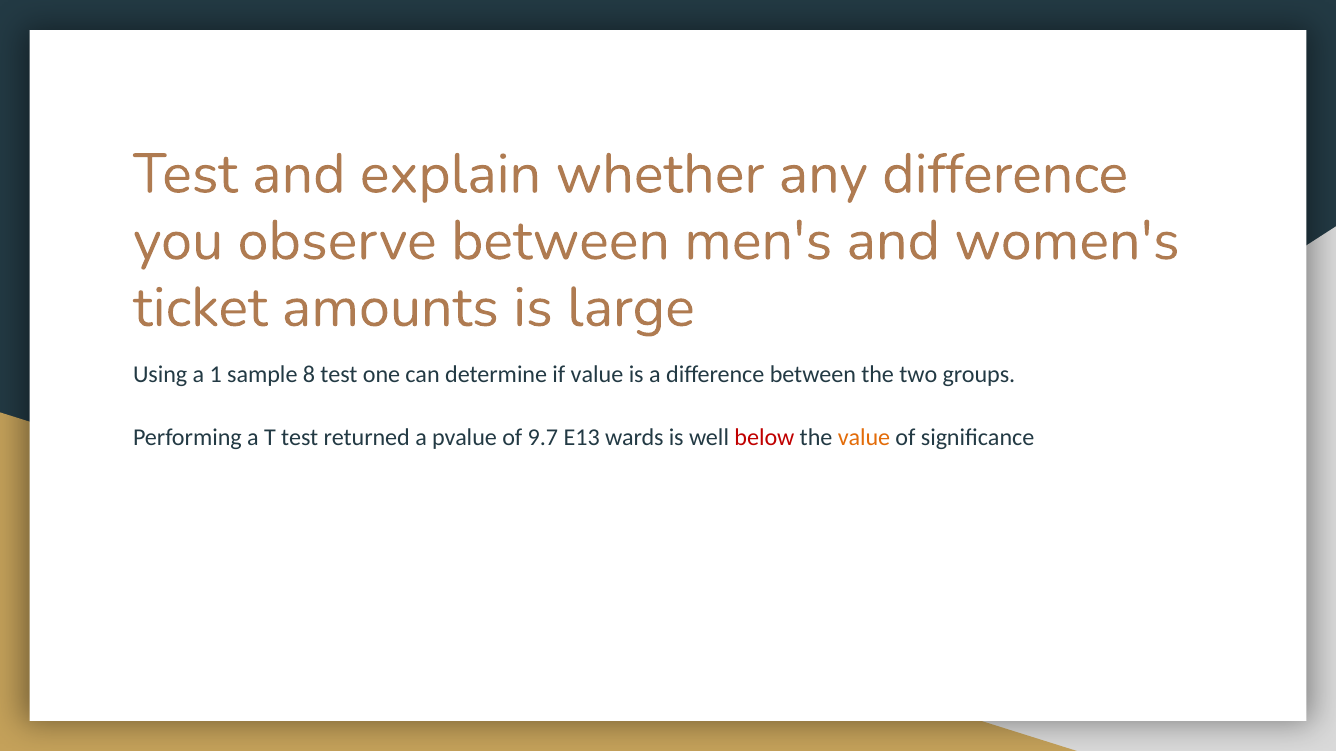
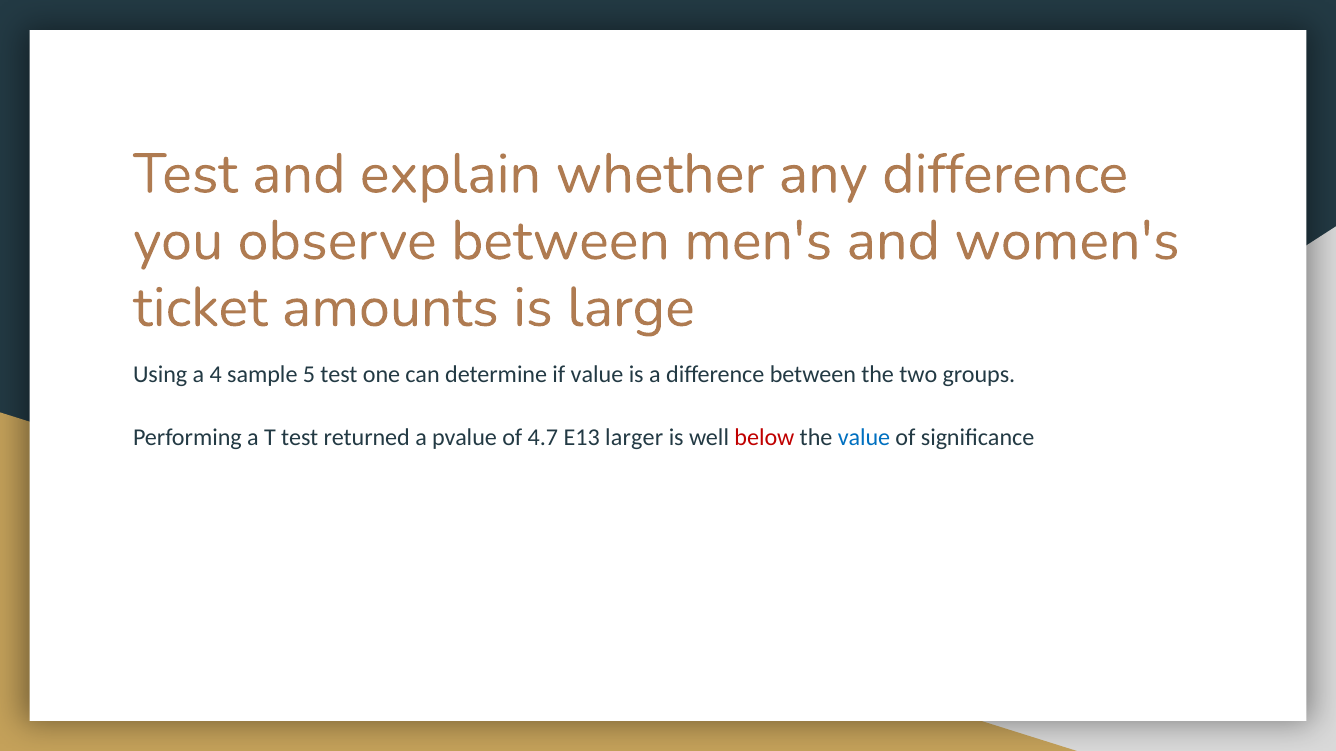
1: 1 -> 4 (216, 375)
8: 8 -> 5 (309, 375)
9.7: 9.7 -> 4.7 (543, 438)
wards: wards -> larger (634, 438)
value colour: orange -> blue (864, 438)
